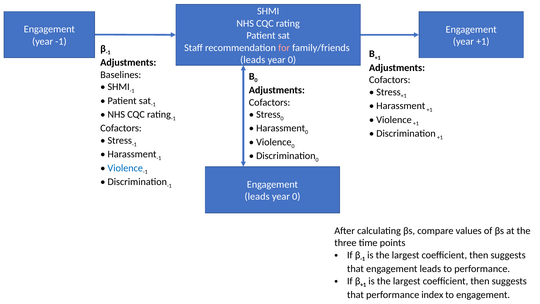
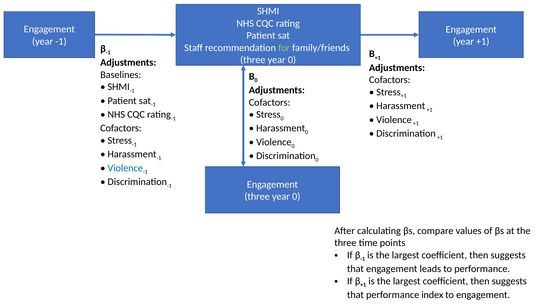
for colour: pink -> light green (284, 48)
leads: leads -> three (253, 60)
leads: leads -> three (257, 196)
